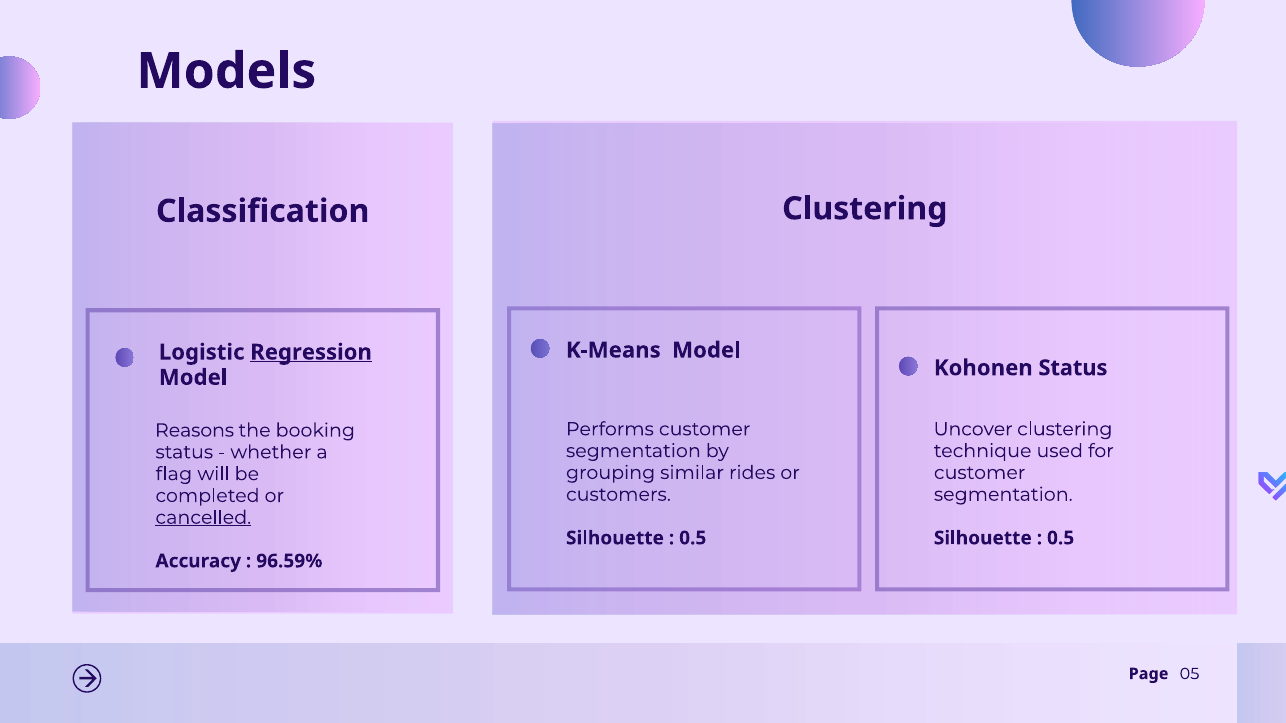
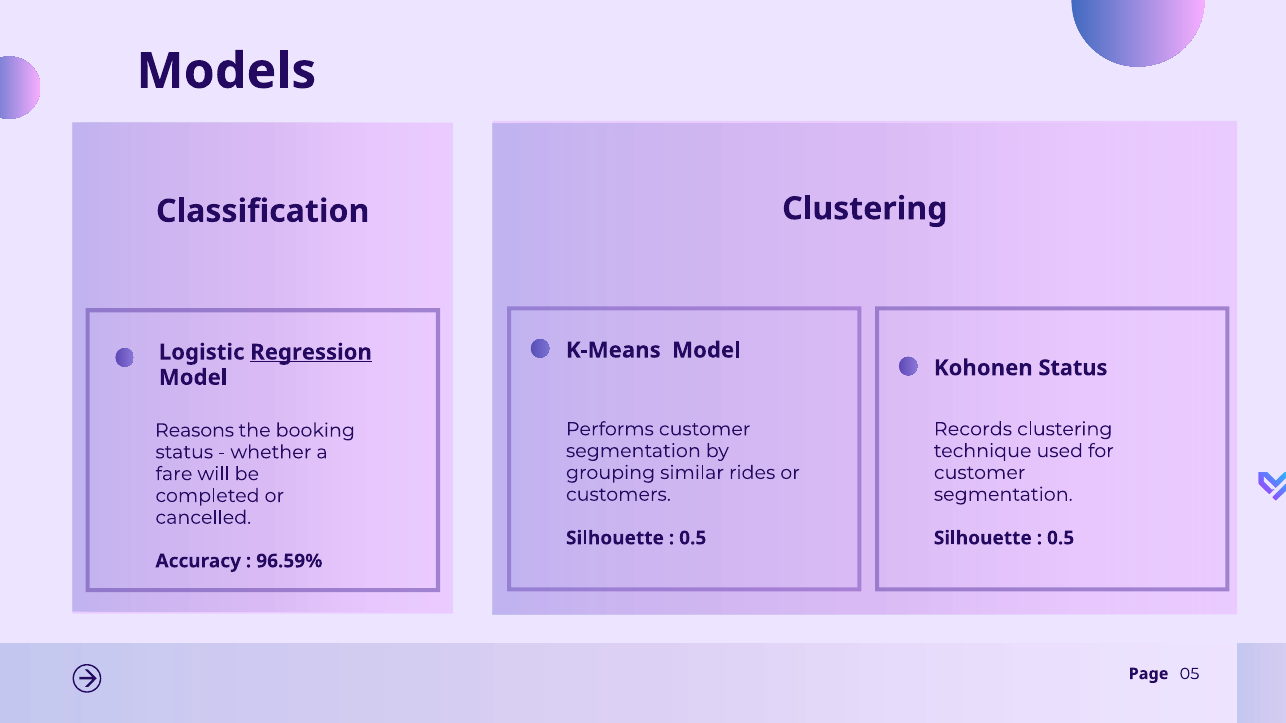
Uncover: Uncover -> Records (973, 429)
flag: flag -> fare (174, 474)
cancelled underline: present -> none (203, 518)
